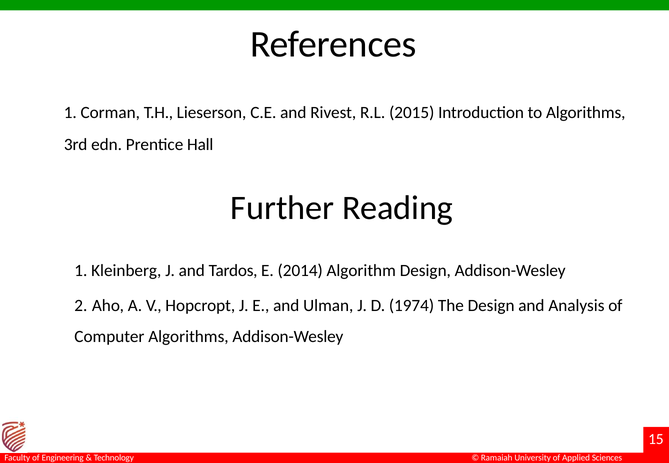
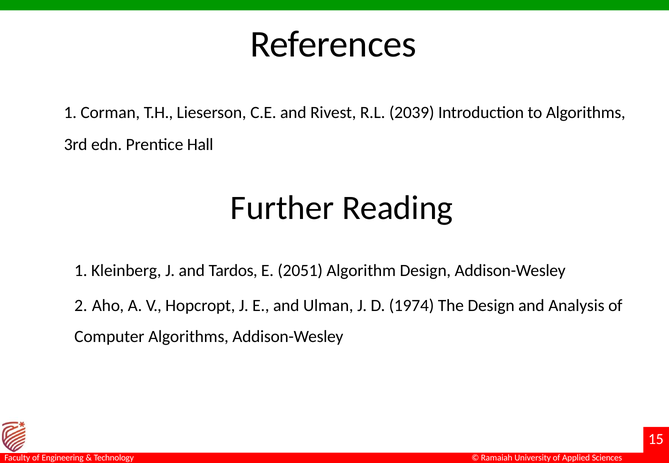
2015: 2015 -> 2039 (412, 113)
2014: 2014 -> 2051 (300, 271)
